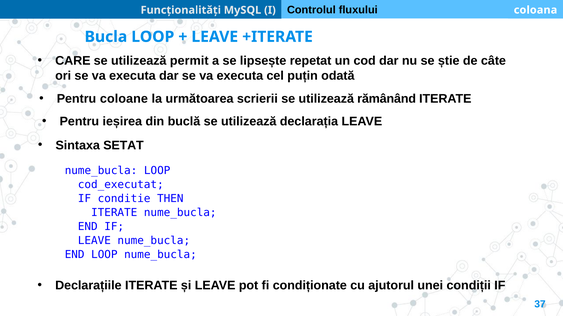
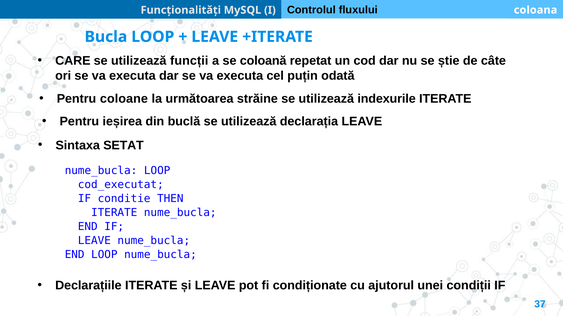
permit: permit -> funcții (189, 61)
lipsește: lipsește -> coloană (263, 61)
scrierii: scrierii -> străine (257, 99)
rămânând: rămânând -> indexurile (387, 99)
